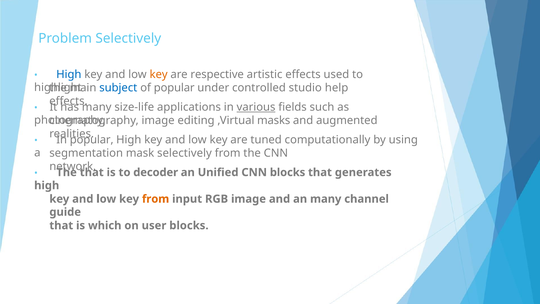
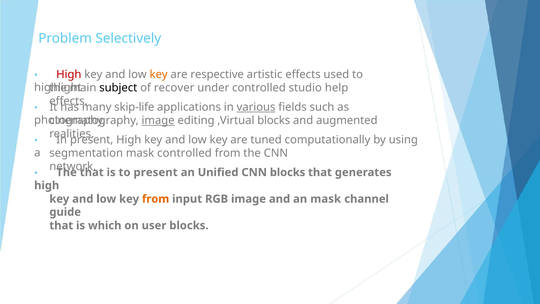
High colour: blue -> red (69, 74)
subject colour: blue -> black (118, 88)
of popular: popular -> recover (174, 88)
size-life: size-life -> skip-life (134, 107)
image underline: none -> present (158, 120)
,Virtual masks: masks -> blocks (274, 120)
popular: popular -> present (92, 140)
mask selectively: selectively -> controlled (184, 153)
to decoder: decoder -> present (156, 172)
an many: many -> mask (326, 199)
